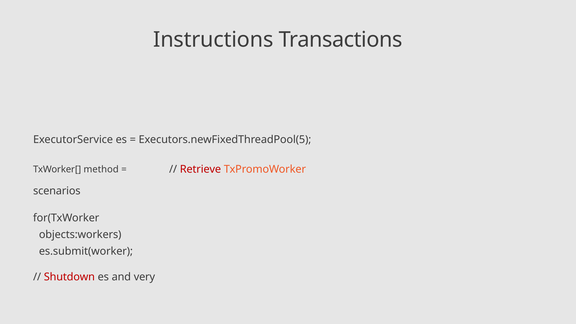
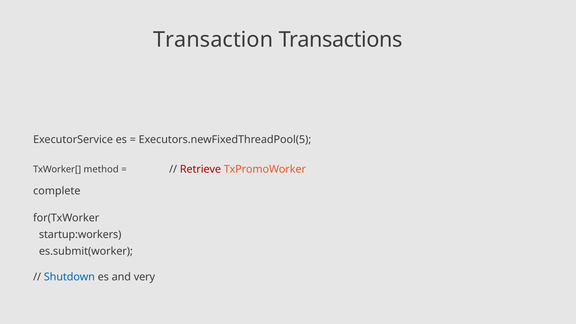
Instructions: Instructions -> Transaction (213, 40)
scenarios: scenarios -> complete (57, 191)
objects:workers: objects:workers -> startup:workers (80, 235)
Shutdown colour: red -> blue (69, 277)
